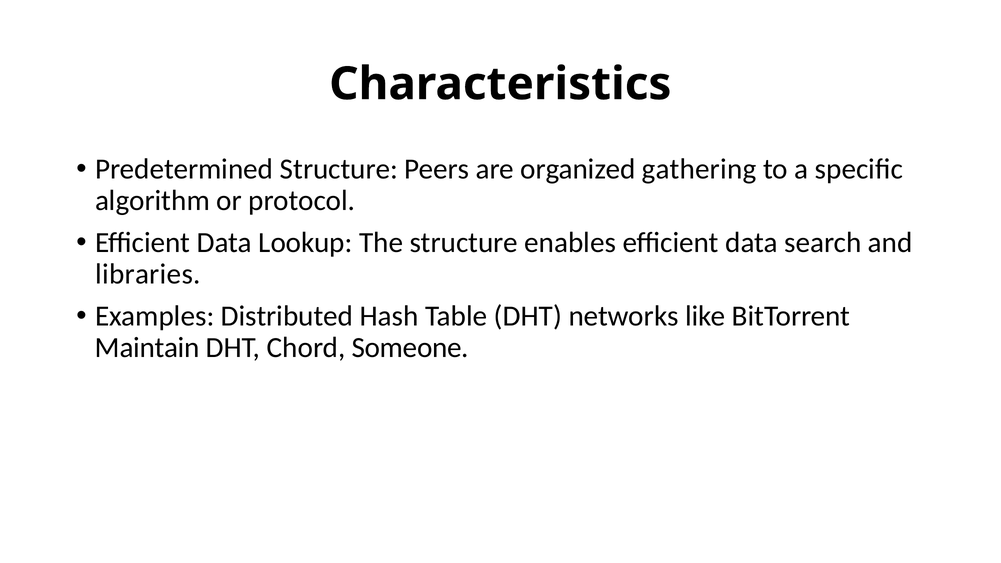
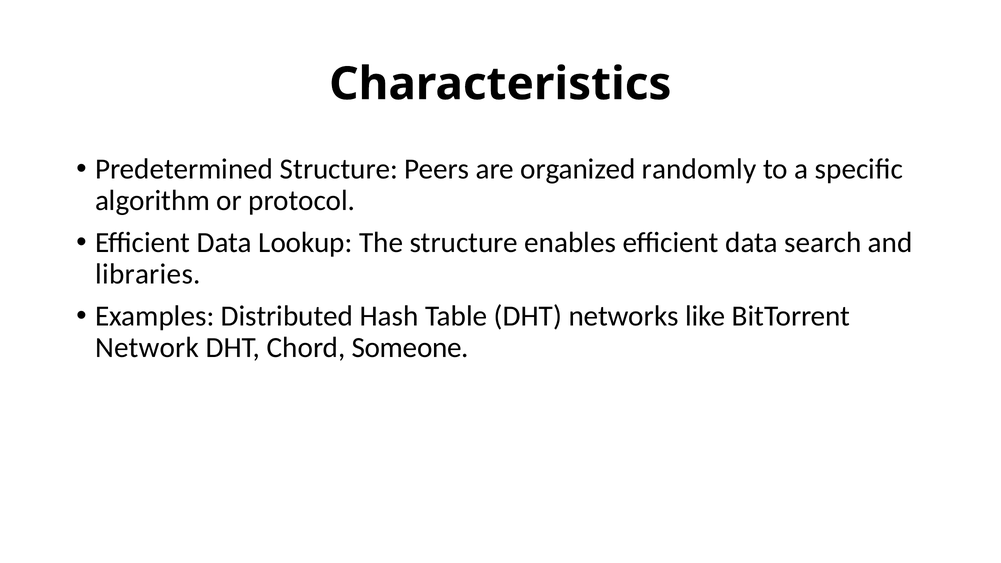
gathering: gathering -> randomly (699, 169)
Maintain: Maintain -> Network (147, 348)
